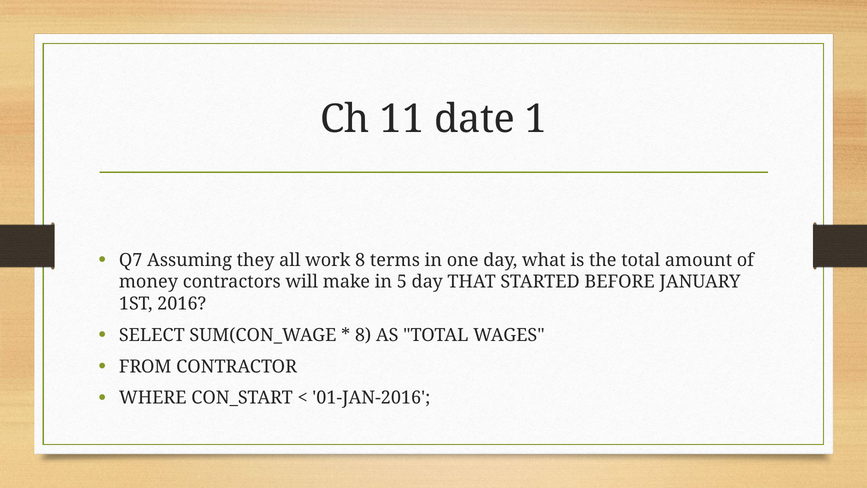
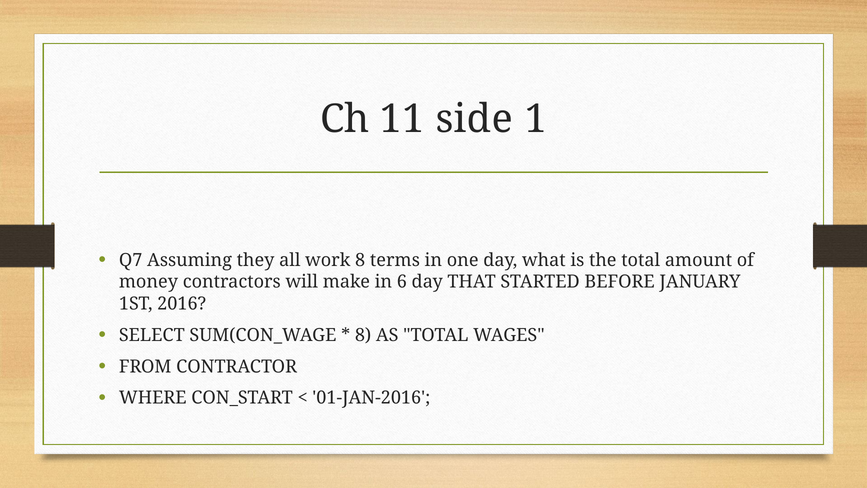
date: date -> side (474, 119)
5: 5 -> 6 (402, 282)
